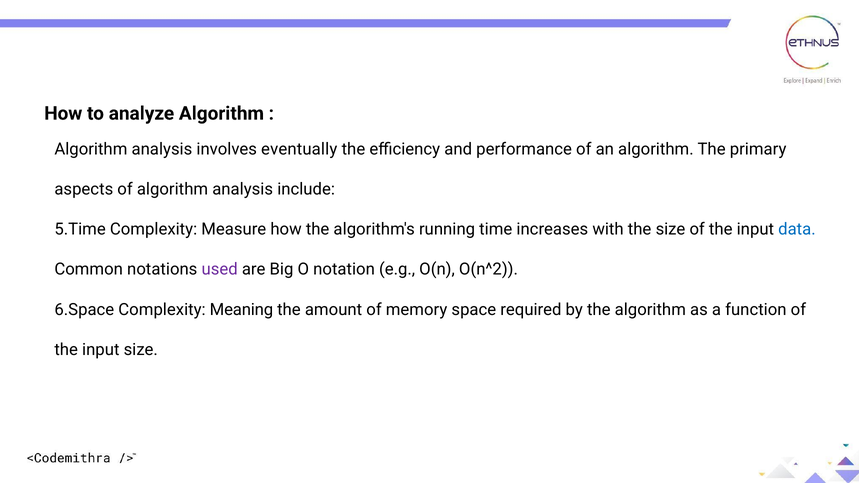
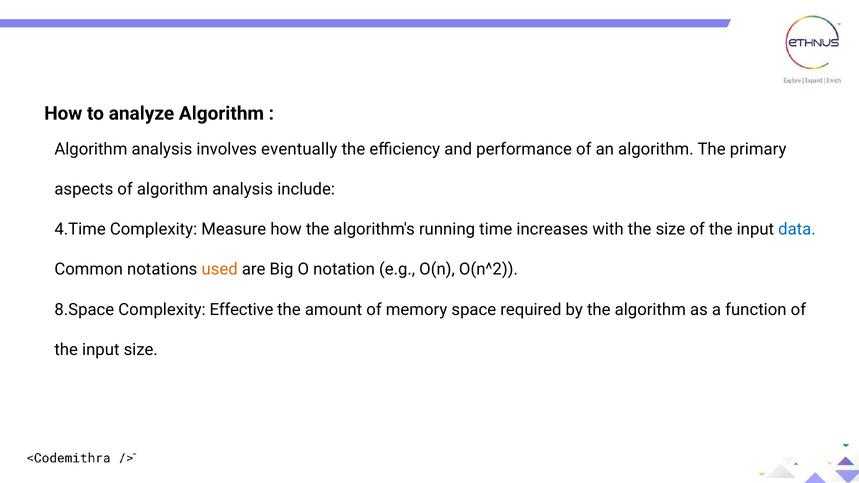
5.Time: 5.Time -> 4.Time (80, 229)
used colour: purple -> orange (220, 270)
6.Space: 6.Space -> 8.Space (84, 310)
Meaning: Meaning -> Effective (241, 310)
